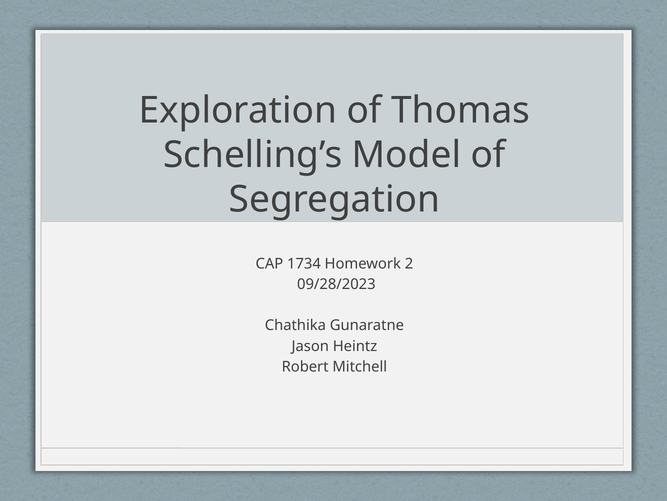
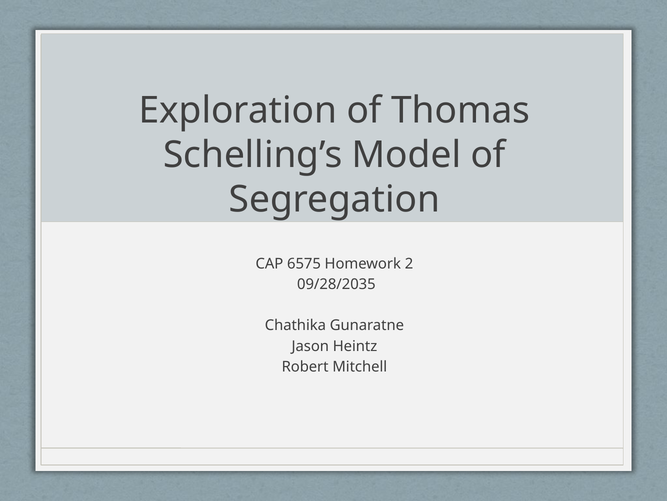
1734: 1734 -> 6575 (304, 263)
09/28/2023: 09/28/2023 -> 09/28/2035 (336, 284)
